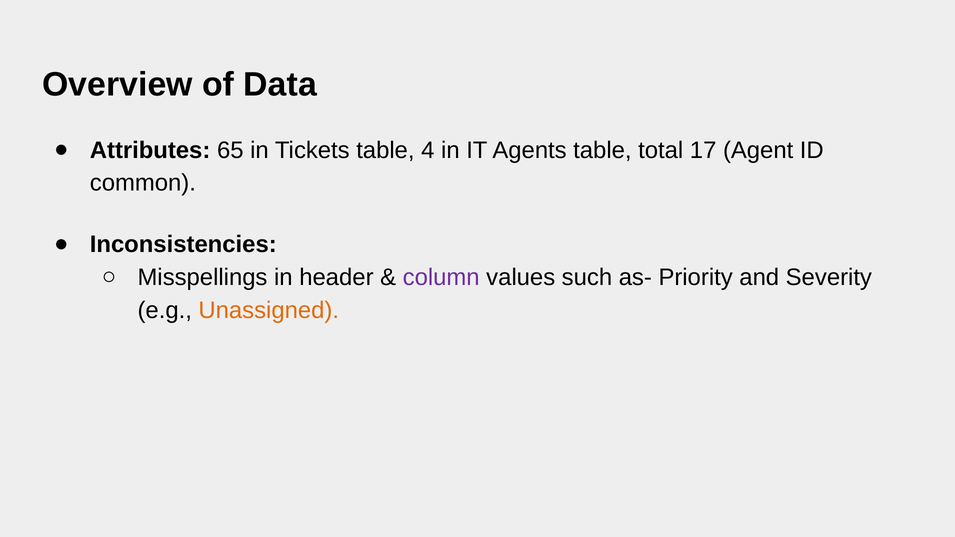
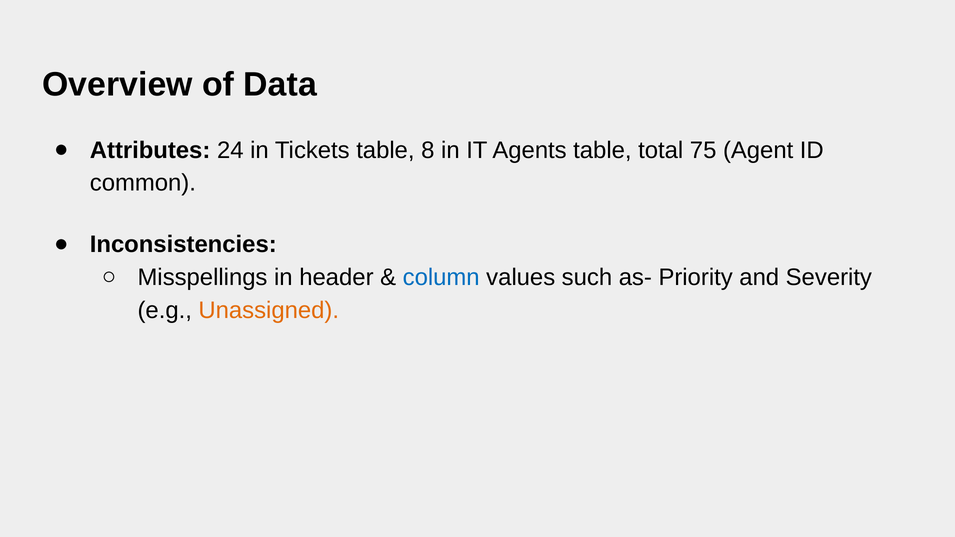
65: 65 -> 24 (230, 150)
4: 4 -> 8 (428, 150)
17: 17 -> 75 (703, 150)
column colour: purple -> blue (441, 278)
